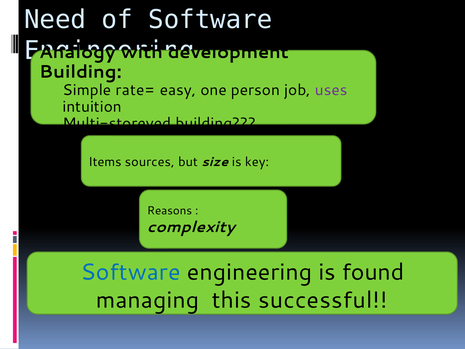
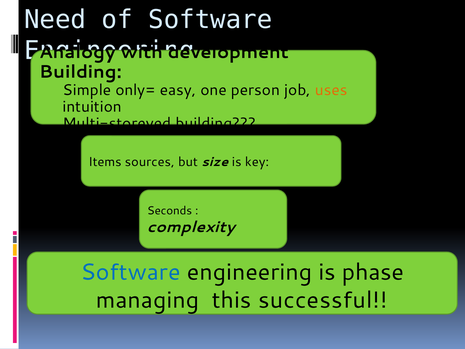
rate=: rate= -> only= (136, 90)
uses colour: purple -> orange (331, 90)
Reasons: Reasons -> Seconds (170, 210)
found: found -> phase (373, 272)
